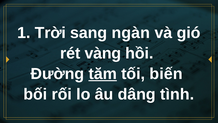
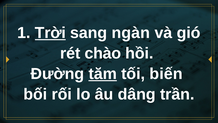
Trời underline: none -> present (50, 33)
vàng: vàng -> chào (103, 53)
tình: tình -> trần (177, 94)
